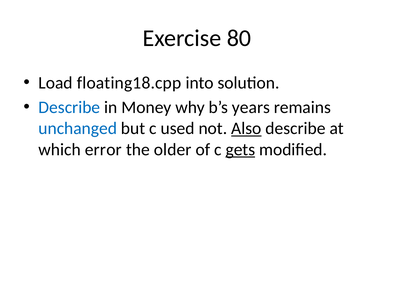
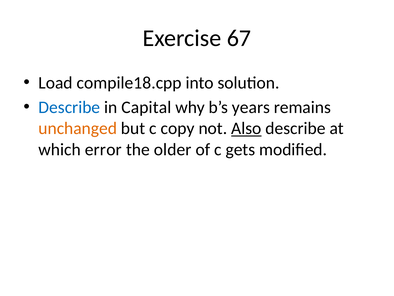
80: 80 -> 67 (239, 38)
floating18.cpp: floating18.cpp -> compile18.cpp (129, 83)
Money: Money -> Capital (146, 107)
unchanged colour: blue -> orange (78, 128)
used: used -> copy (178, 128)
gets underline: present -> none (240, 149)
